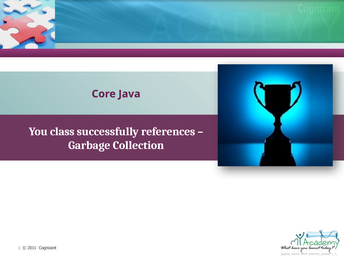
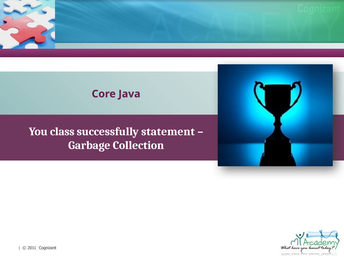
references: references -> statement (168, 132)
